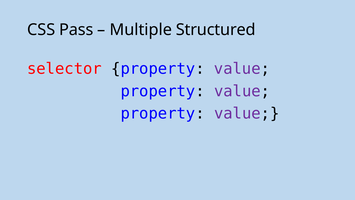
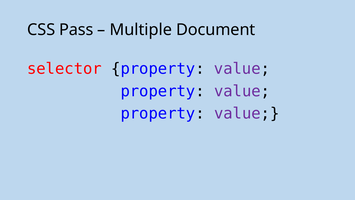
Structured: Structured -> Document (216, 30)
